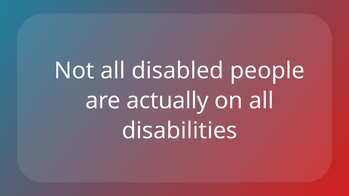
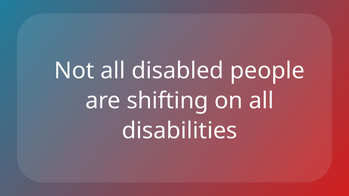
actually: actually -> shifting (167, 101)
